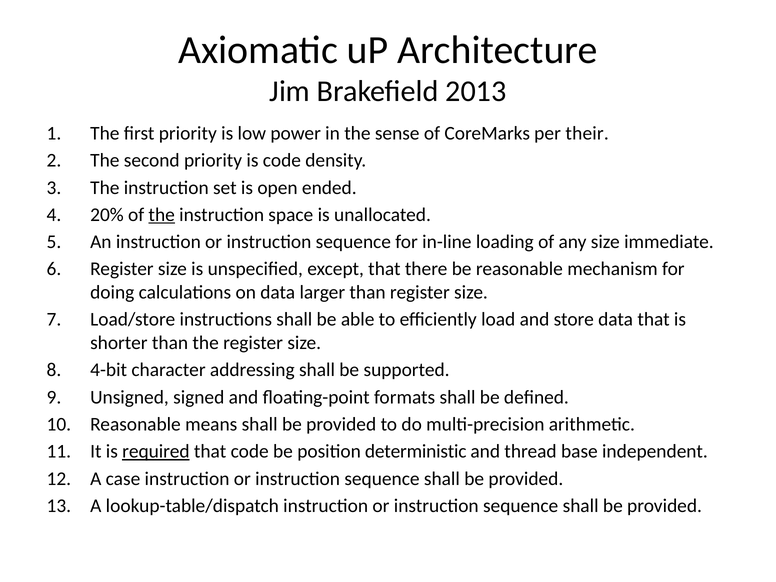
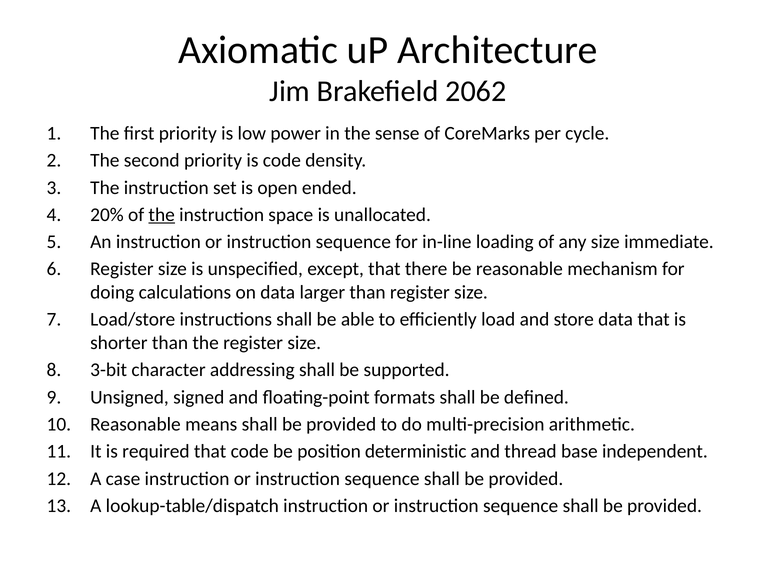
2013: 2013 -> 2062 (476, 91)
their: their -> cycle (587, 133)
4-bit: 4-bit -> 3-bit (109, 370)
required underline: present -> none (156, 451)
